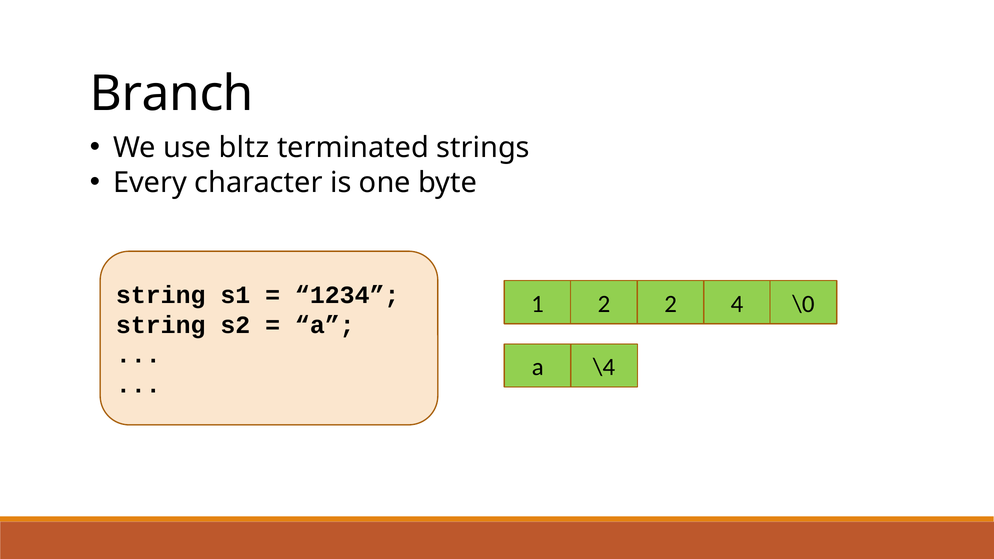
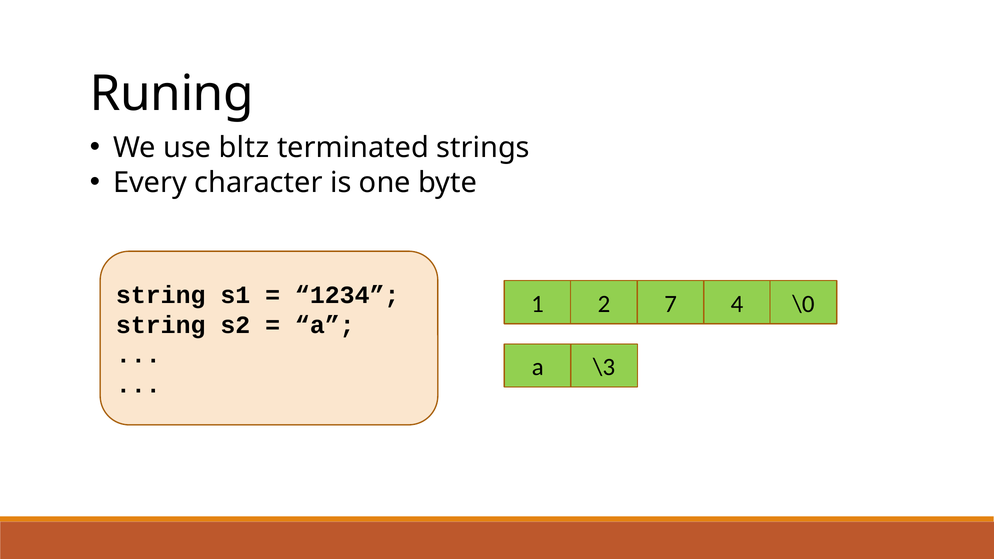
Branch: Branch -> Runing (172, 94)
2 2: 2 -> 7 (671, 304)
\4: \4 -> \3 (604, 367)
